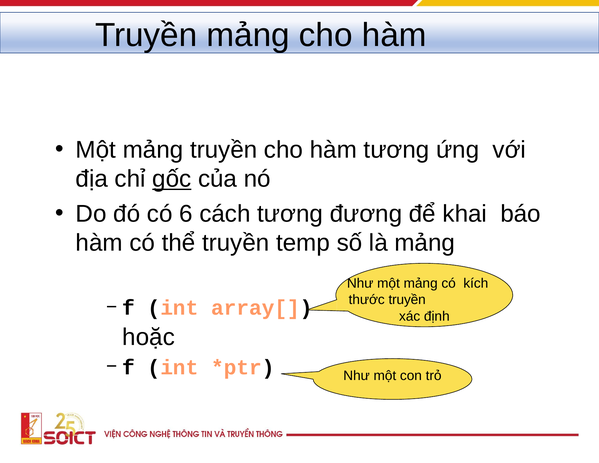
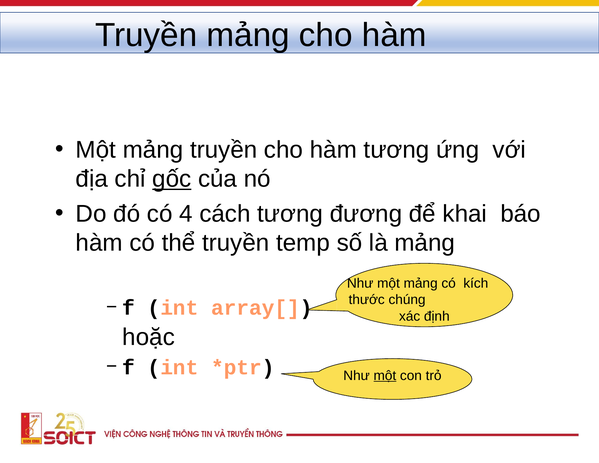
6: 6 -> 4 (186, 214)
thước truyền: truyền -> chúng (407, 300)
một underline: none -> present (385, 375)
